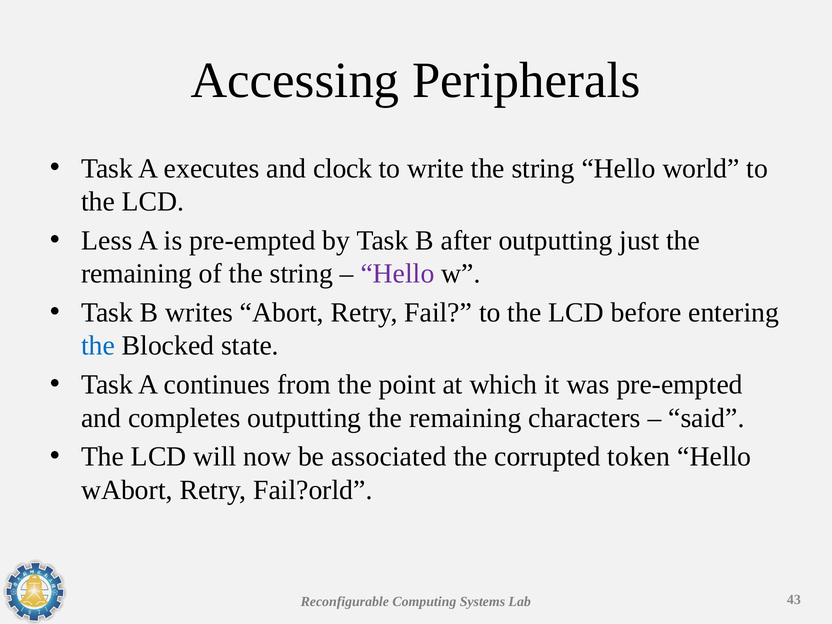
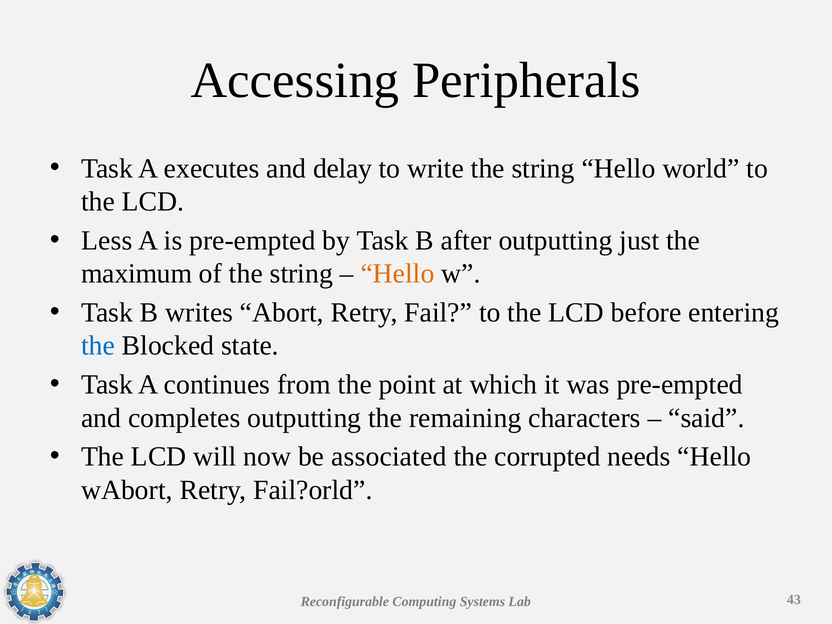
clock: clock -> delay (343, 168)
remaining: remaining -> maximum (137, 274)
Hello colour: purple -> orange (398, 274)
token: token -> needs (639, 457)
